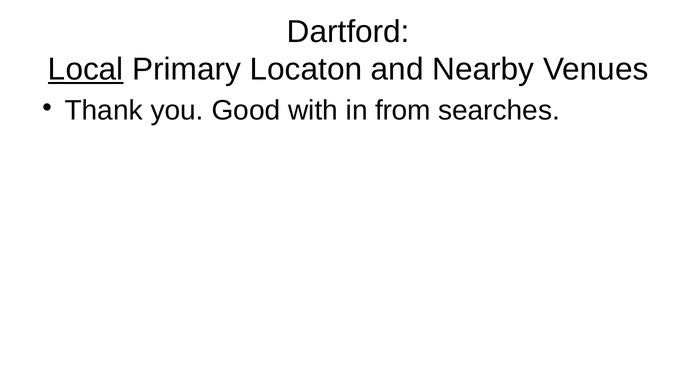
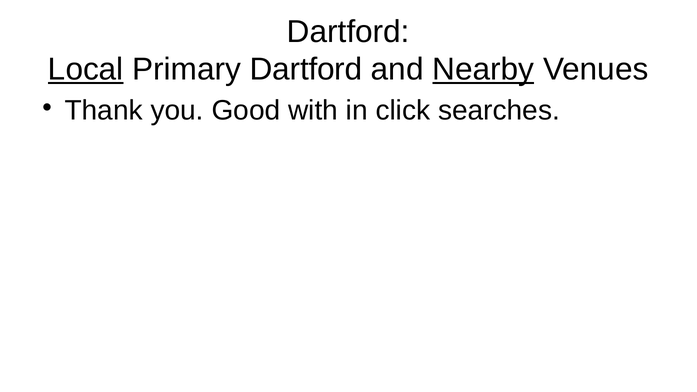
Primary Locaton: Locaton -> Dartford (306, 70)
Nearby underline: none -> present (483, 70)
from: from -> click (403, 111)
